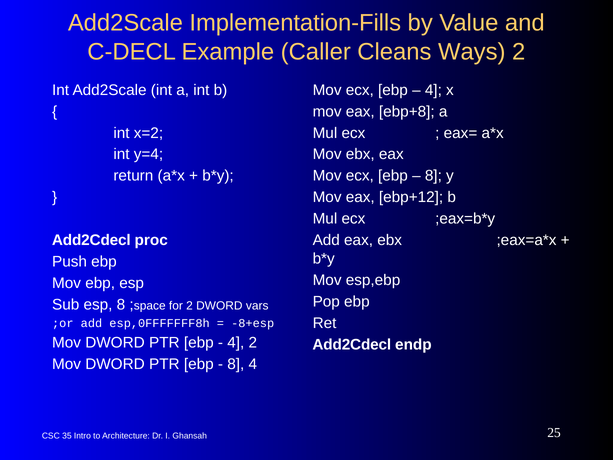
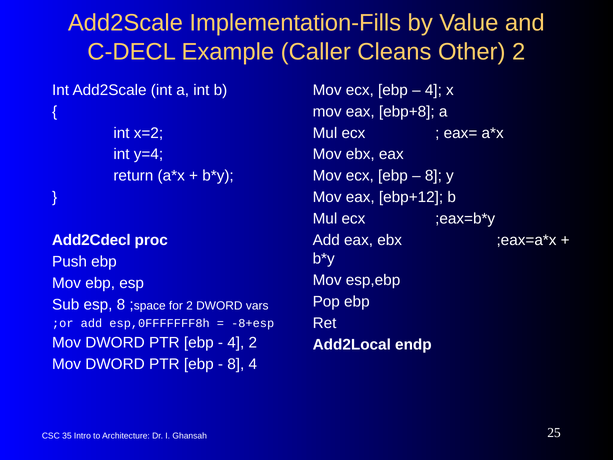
Ways: Ways -> Other (472, 52)
Add2Cdecl: Add2Cdecl -> Add2Local (352, 344)
